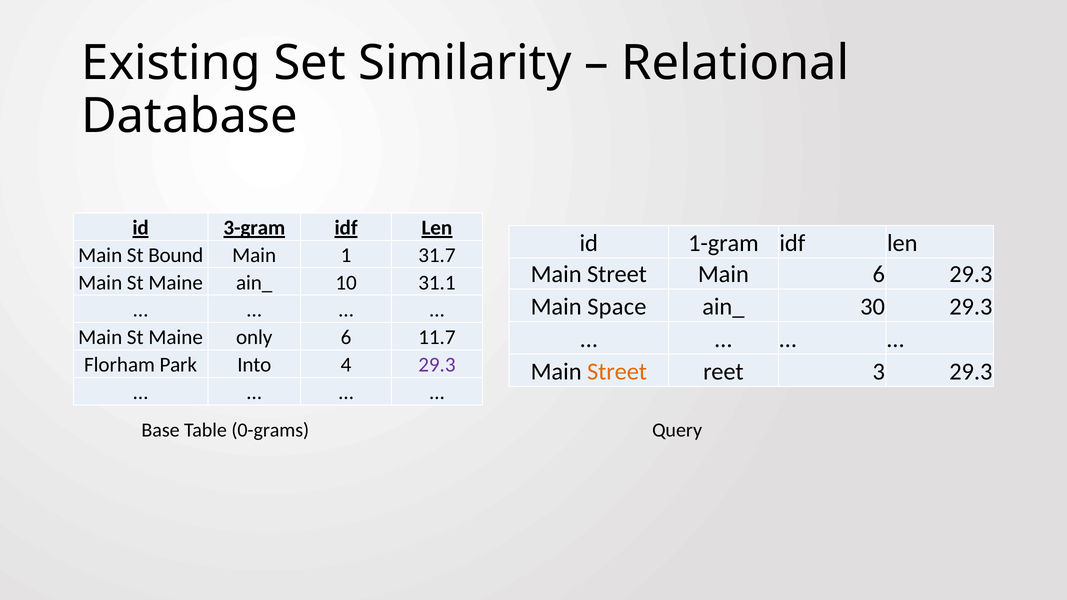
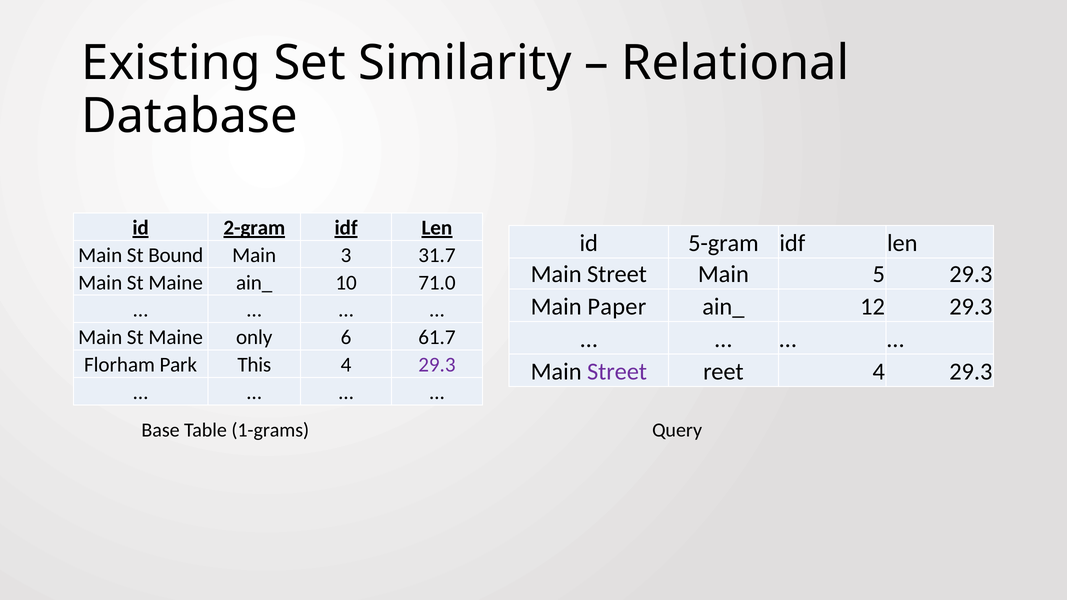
3-gram: 3-gram -> 2-gram (254, 228)
1-gram: 1-gram -> 5-gram (723, 243)
1: 1 -> 3 (346, 255)
Main 6: 6 -> 5 (879, 274)
31.1: 31.1 -> 71.0 (437, 283)
Space: Space -> Paper (617, 307)
30: 30 -> 12 (873, 307)
11.7: 11.7 -> 61.7 (437, 338)
Into: Into -> This (254, 365)
Street colour: orange -> purple (617, 372)
reet 3: 3 -> 4 (879, 372)
0-grams: 0-grams -> 1-grams (270, 430)
